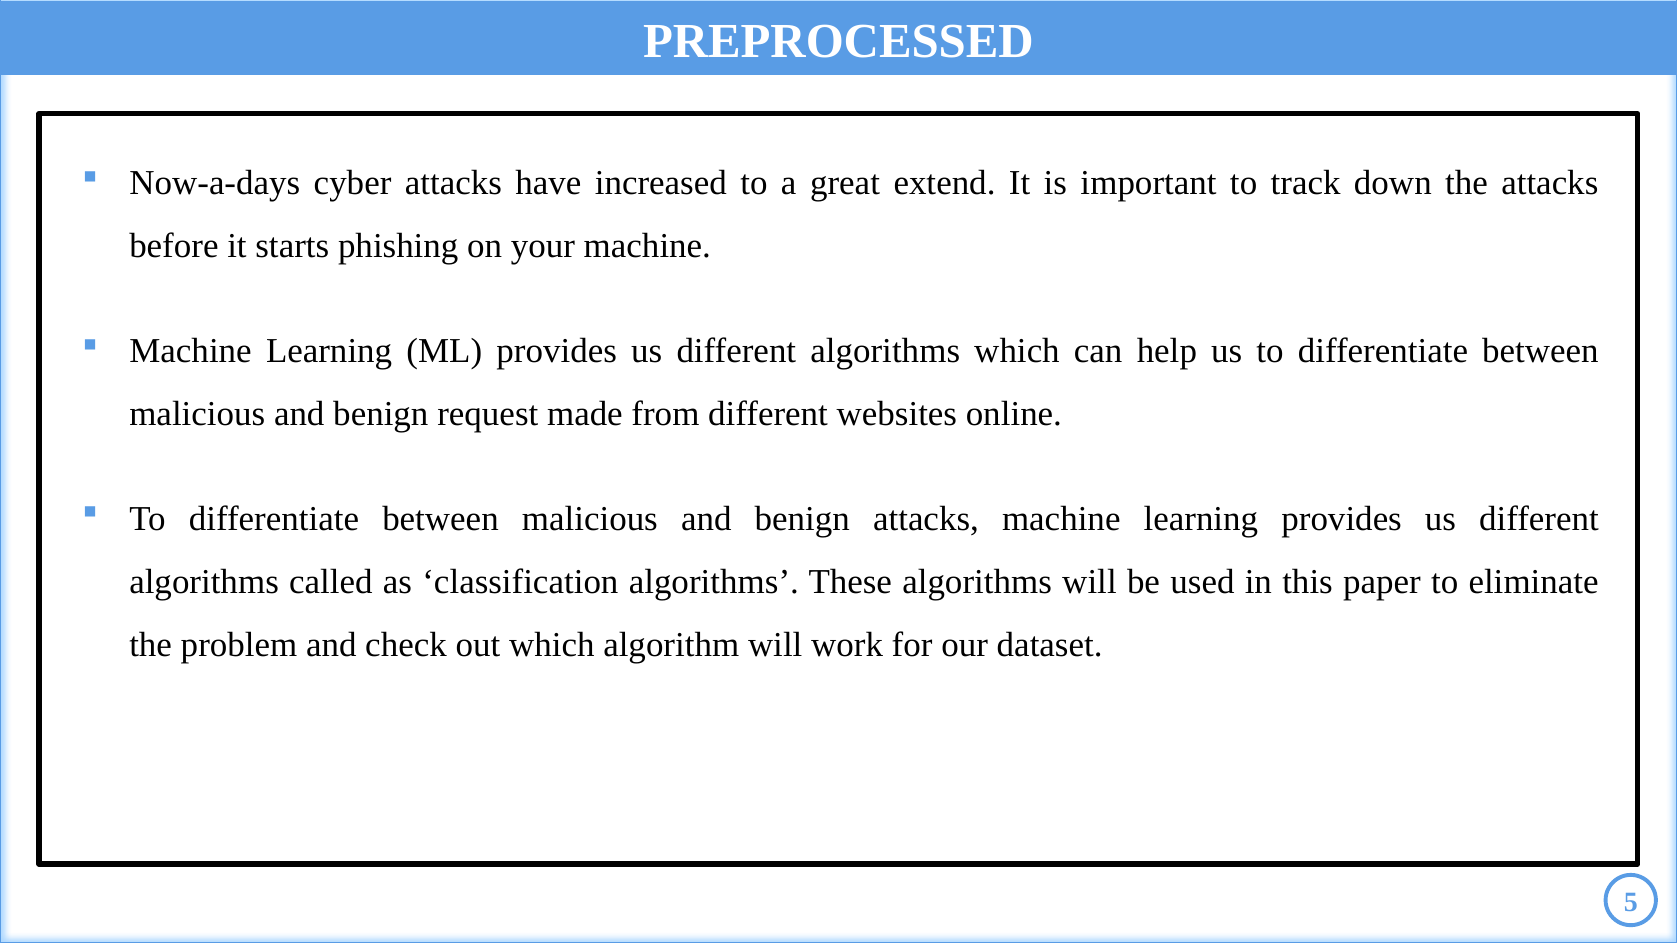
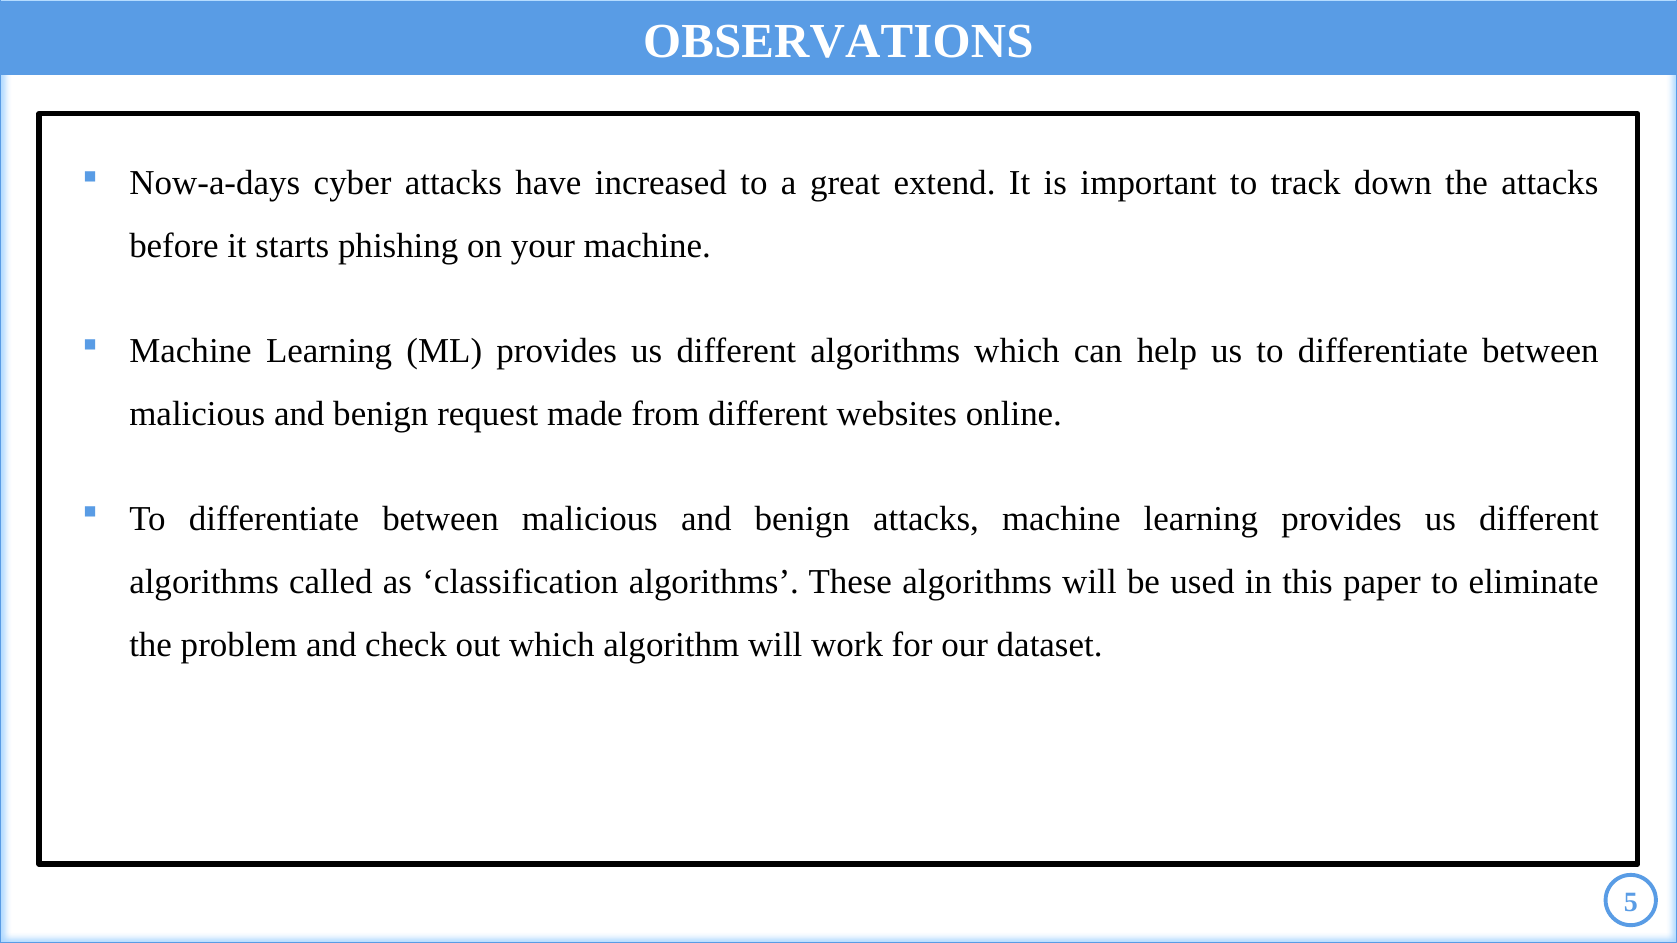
PREPROCESSED: PREPROCESSED -> OBSERVATIONS (838, 42)
